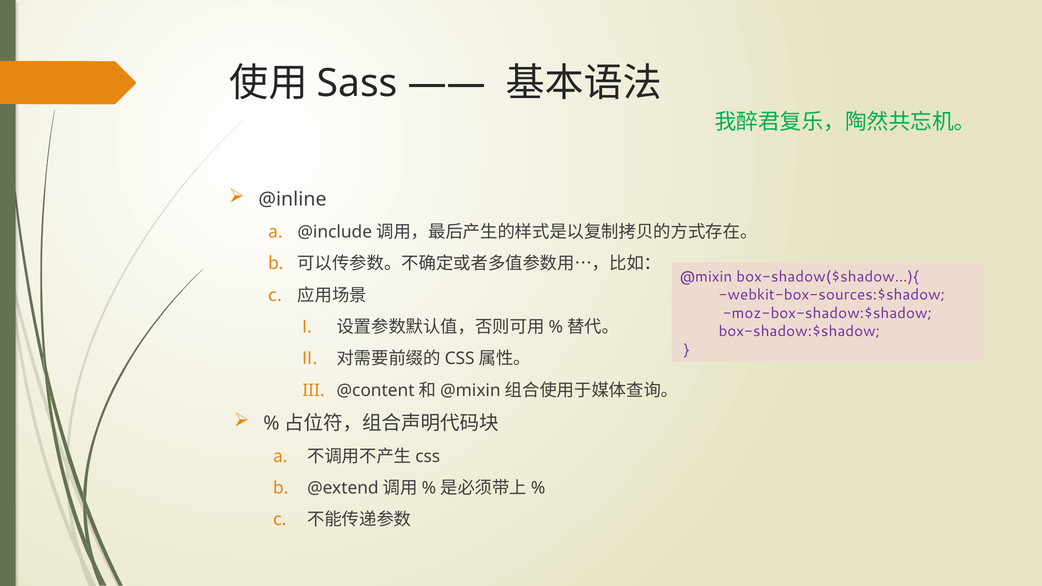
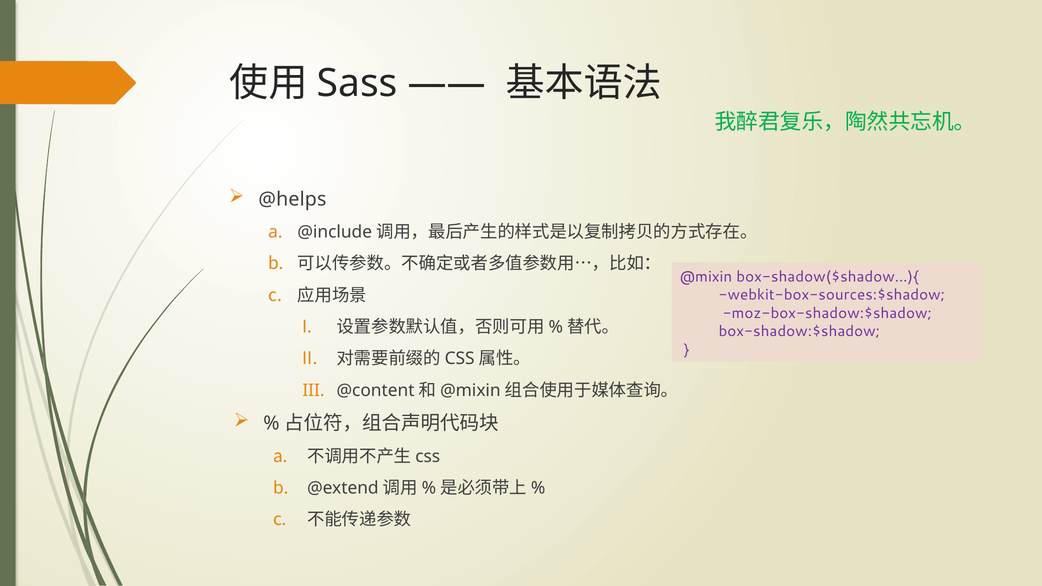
@inline: @inline -> @helps (292, 199)
